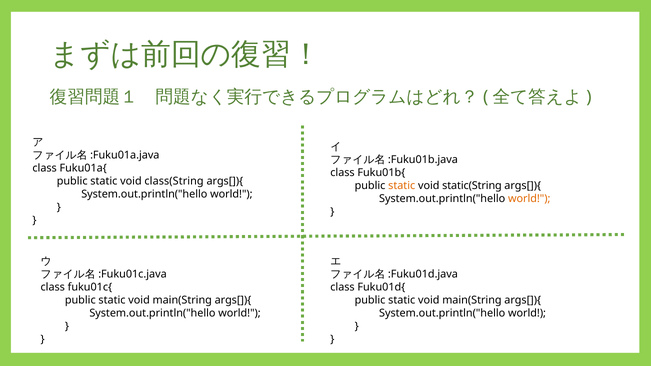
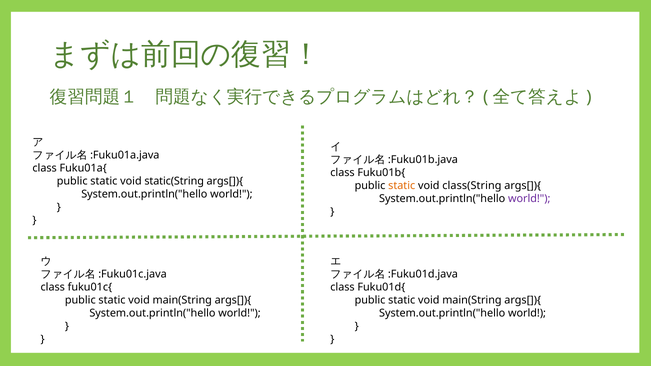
class(String: class(String -> static(String (174, 181)
static(String: static(String -> class(String (472, 186)
world colour: orange -> purple (529, 199)
